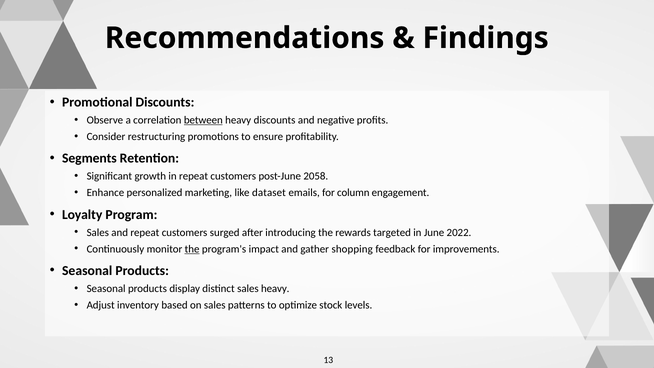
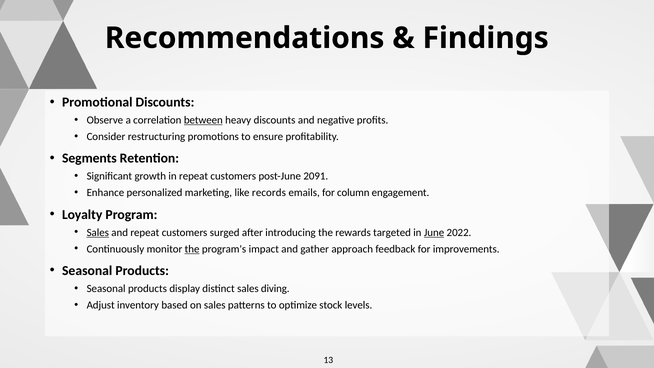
2058: 2058 -> 2091 (316, 176)
dataset: dataset -> records (269, 193)
Sales underline: none -> present (98, 232)
June underline: none -> present (434, 232)
shopping: shopping -> approach (352, 249)
sales heavy: heavy -> diving (275, 289)
